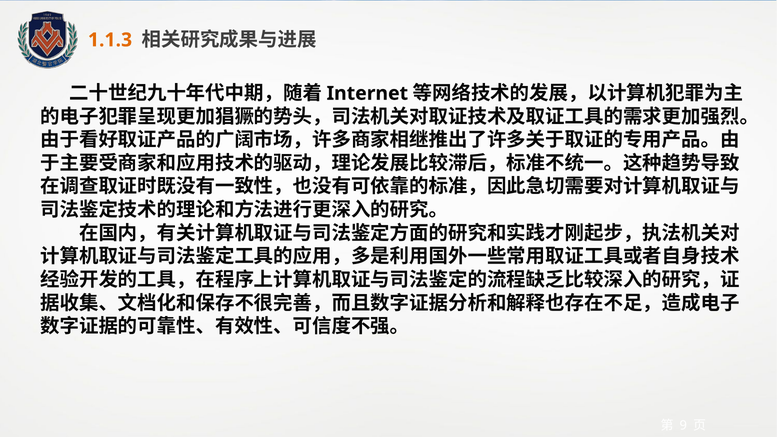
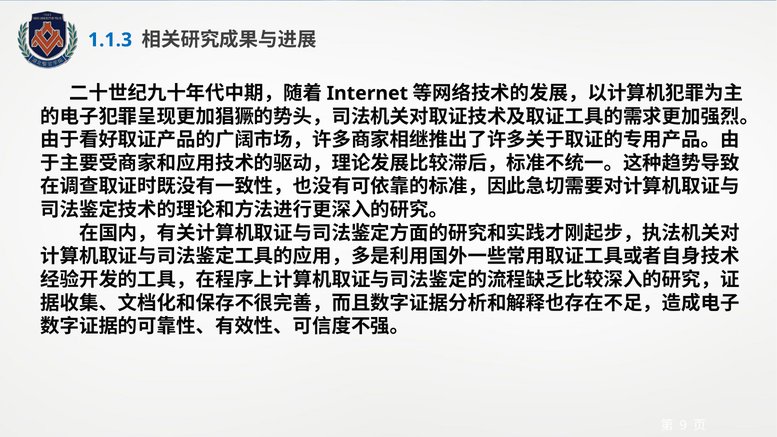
1.1.3 colour: orange -> blue (110, 40)
